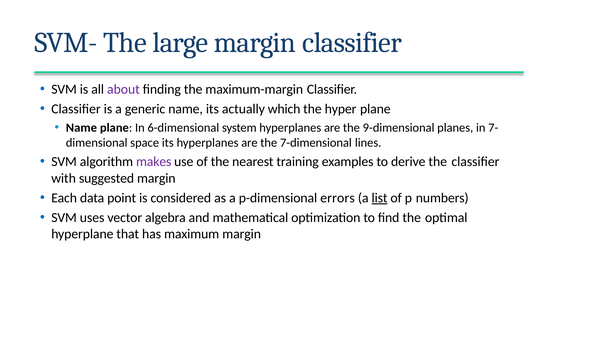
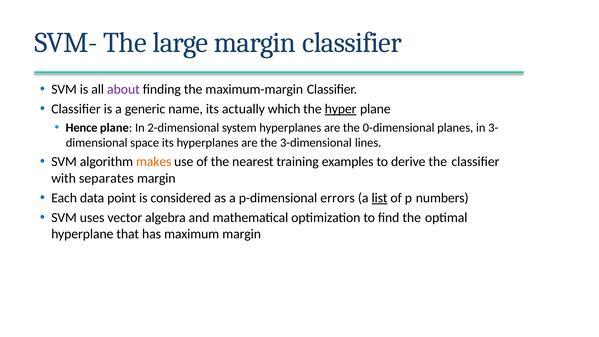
hyper underline: none -> present (341, 109)
Name: Name -> Hence (82, 128)
6-dimensional: 6-dimensional -> 2-dimensional (183, 128)
9-dimensional: 9-dimensional -> 0-dimensional (399, 128)
7-: 7- -> 3- (493, 128)
7-dimensional: 7-dimensional -> 3-dimensional (316, 143)
makes colour: purple -> orange (154, 162)
suggested: suggested -> separates (106, 178)
